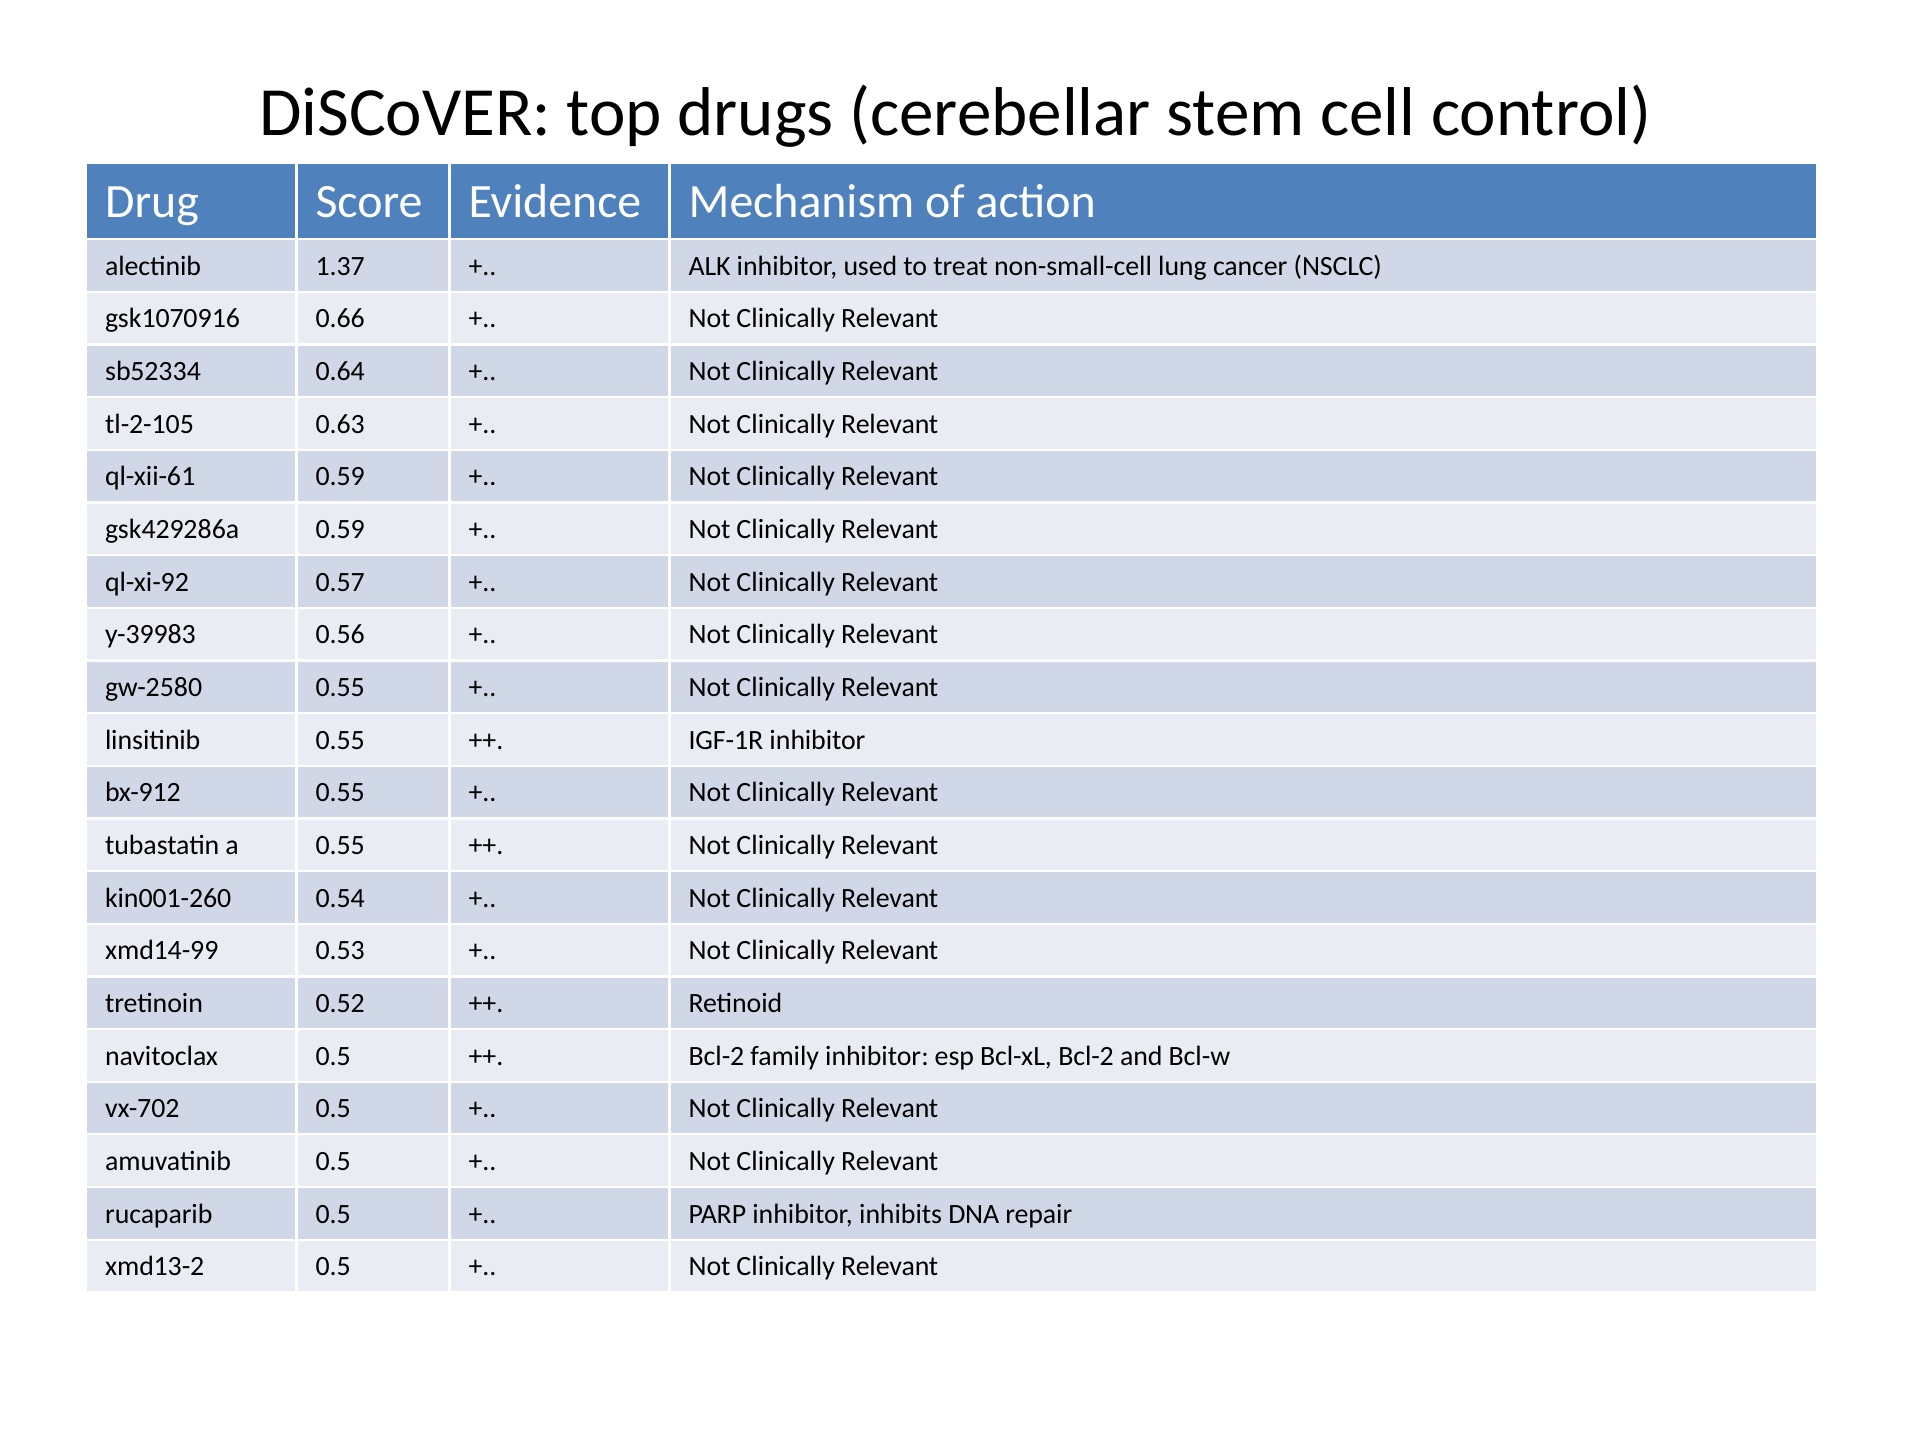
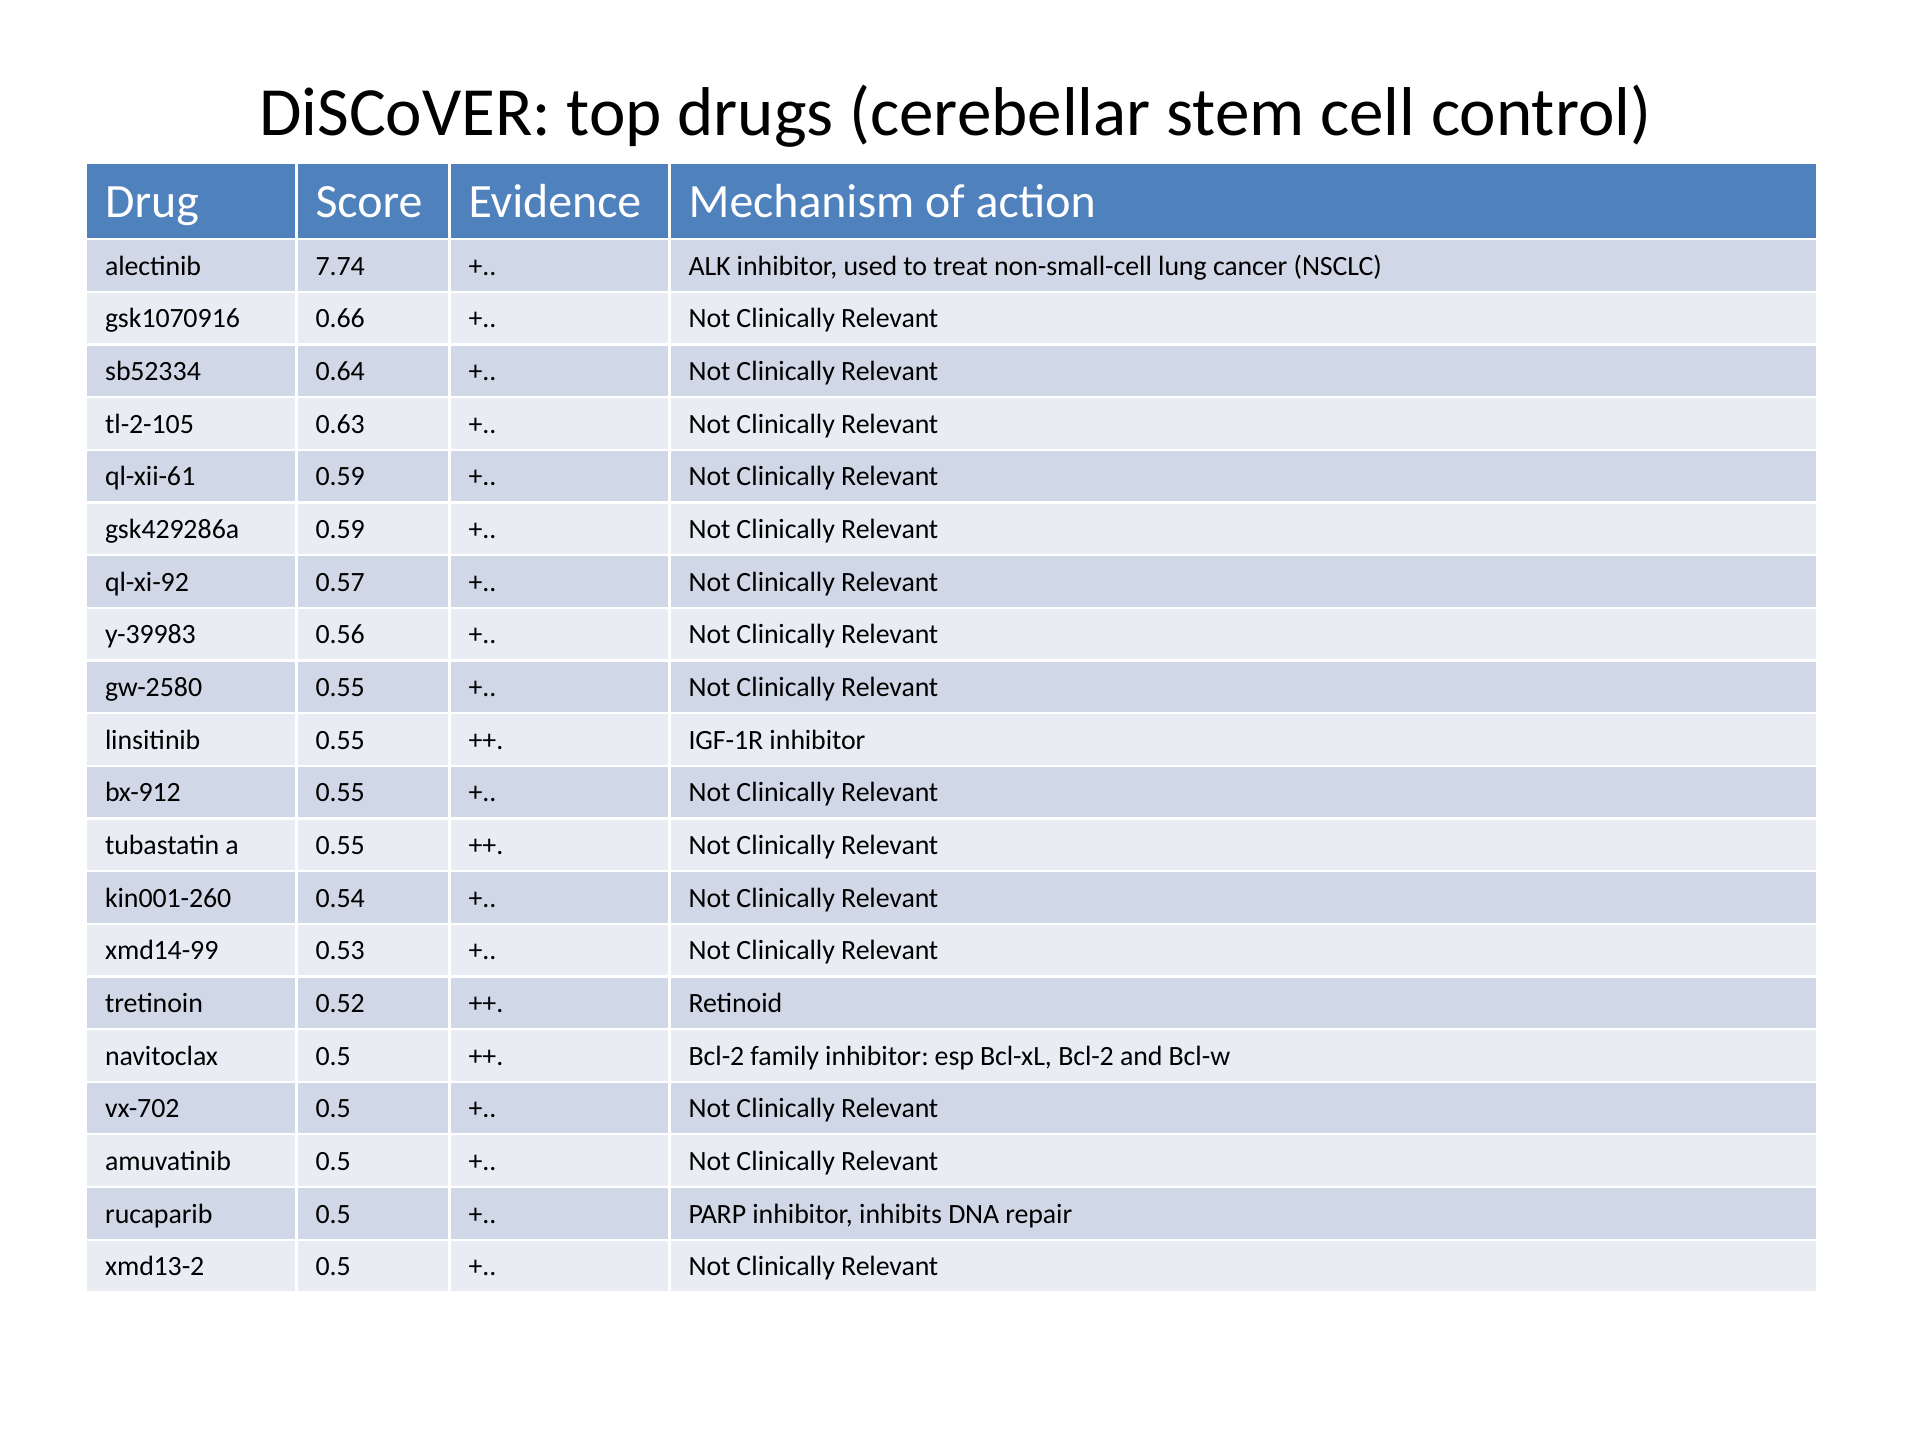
1.37: 1.37 -> 7.74 (340, 266)
